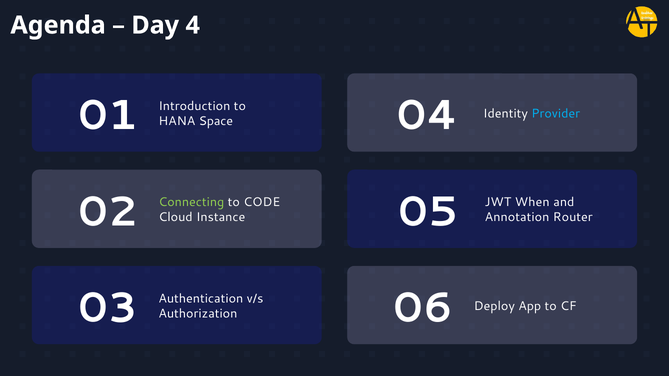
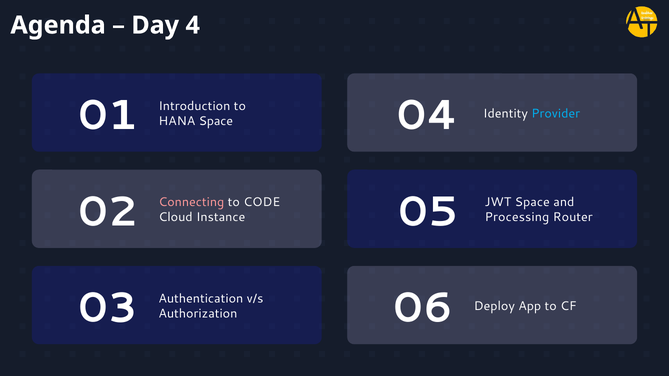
Connecting colour: light green -> pink (191, 202)
JWT When: When -> Space (532, 202)
Annotation: Annotation -> Processing (517, 217)
